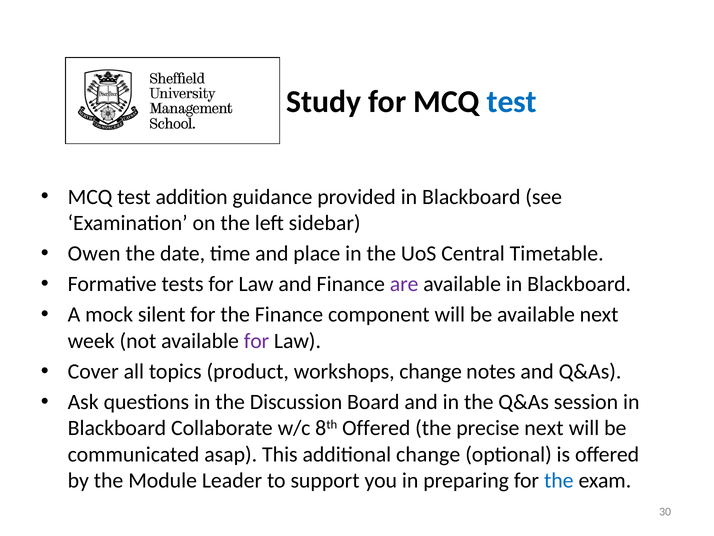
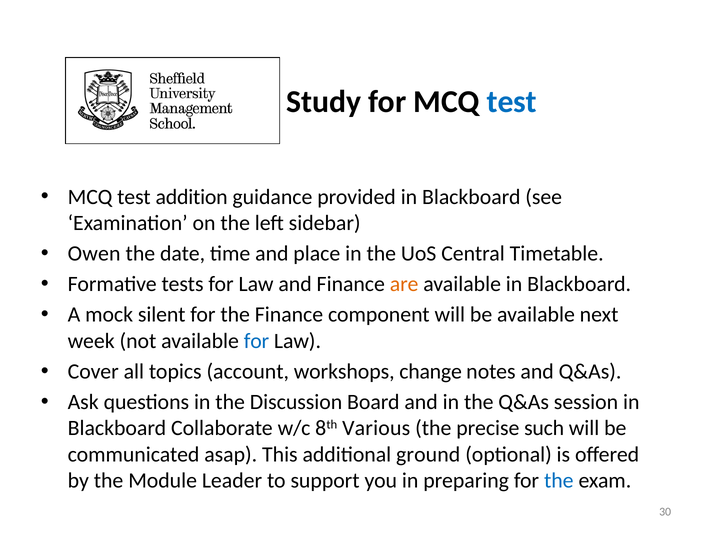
are colour: purple -> orange (404, 284)
for colour: purple -> blue (257, 341)
product: product -> account (248, 371)
8th Offered: Offered -> Various (376, 428)
precise next: next -> such (544, 428)
additional change: change -> ground (428, 454)
